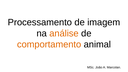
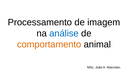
análise colour: orange -> blue (64, 33)
